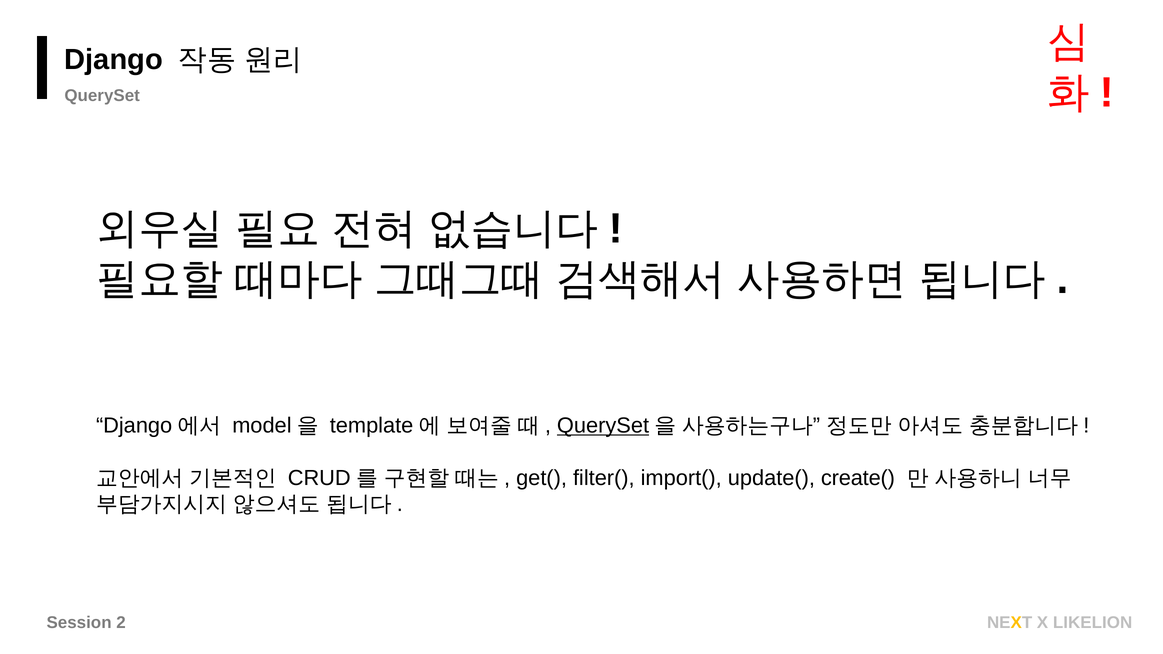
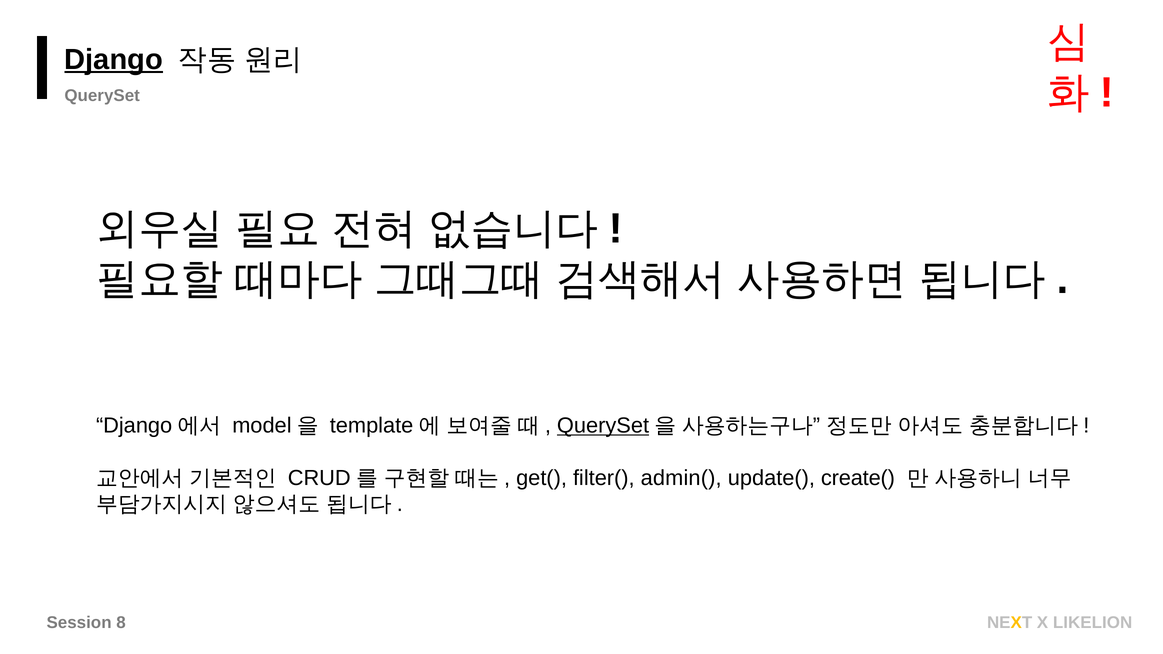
Django underline: none -> present (114, 60)
import(: import( -> admin( (681, 478)
2: 2 -> 8 (121, 623)
